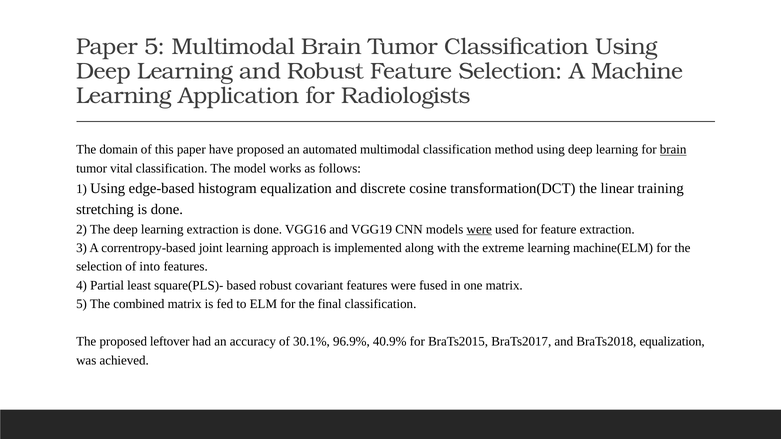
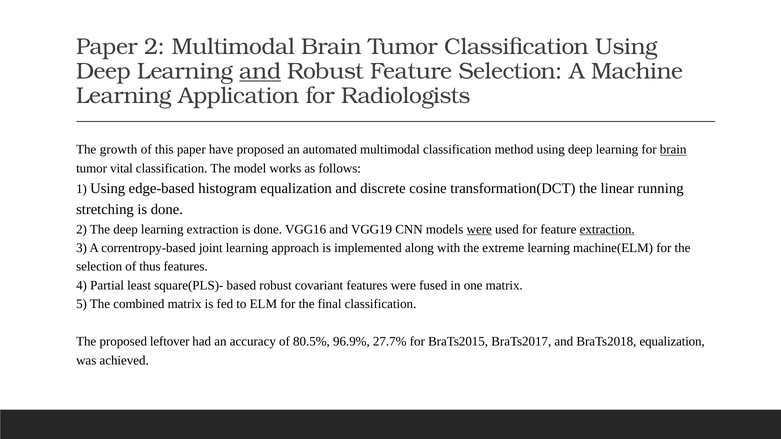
Paper 5: 5 -> 2 (155, 47)
and underline: none -> present (260, 71)
domain: domain -> growth (119, 150)
training: training -> running (661, 189)
extraction underline: none -> present (607, 229)
into: into -> thus (150, 267)
30.1%: 30.1% -> 80.5% (311, 342)
40.9%: 40.9% -> 27.7% (390, 342)
